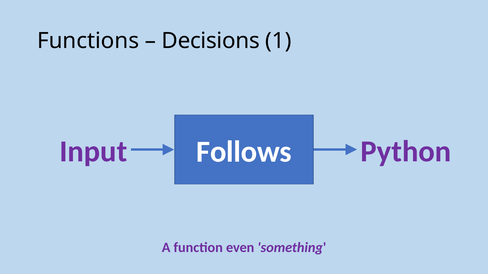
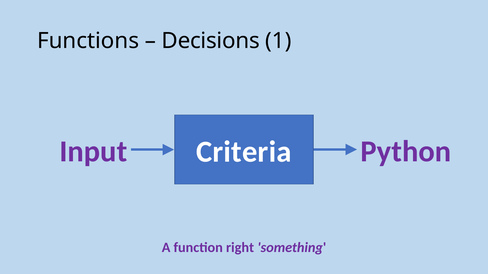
Follows: Follows -> Criteria (244, 152)
even: even -> right (240, 248)
